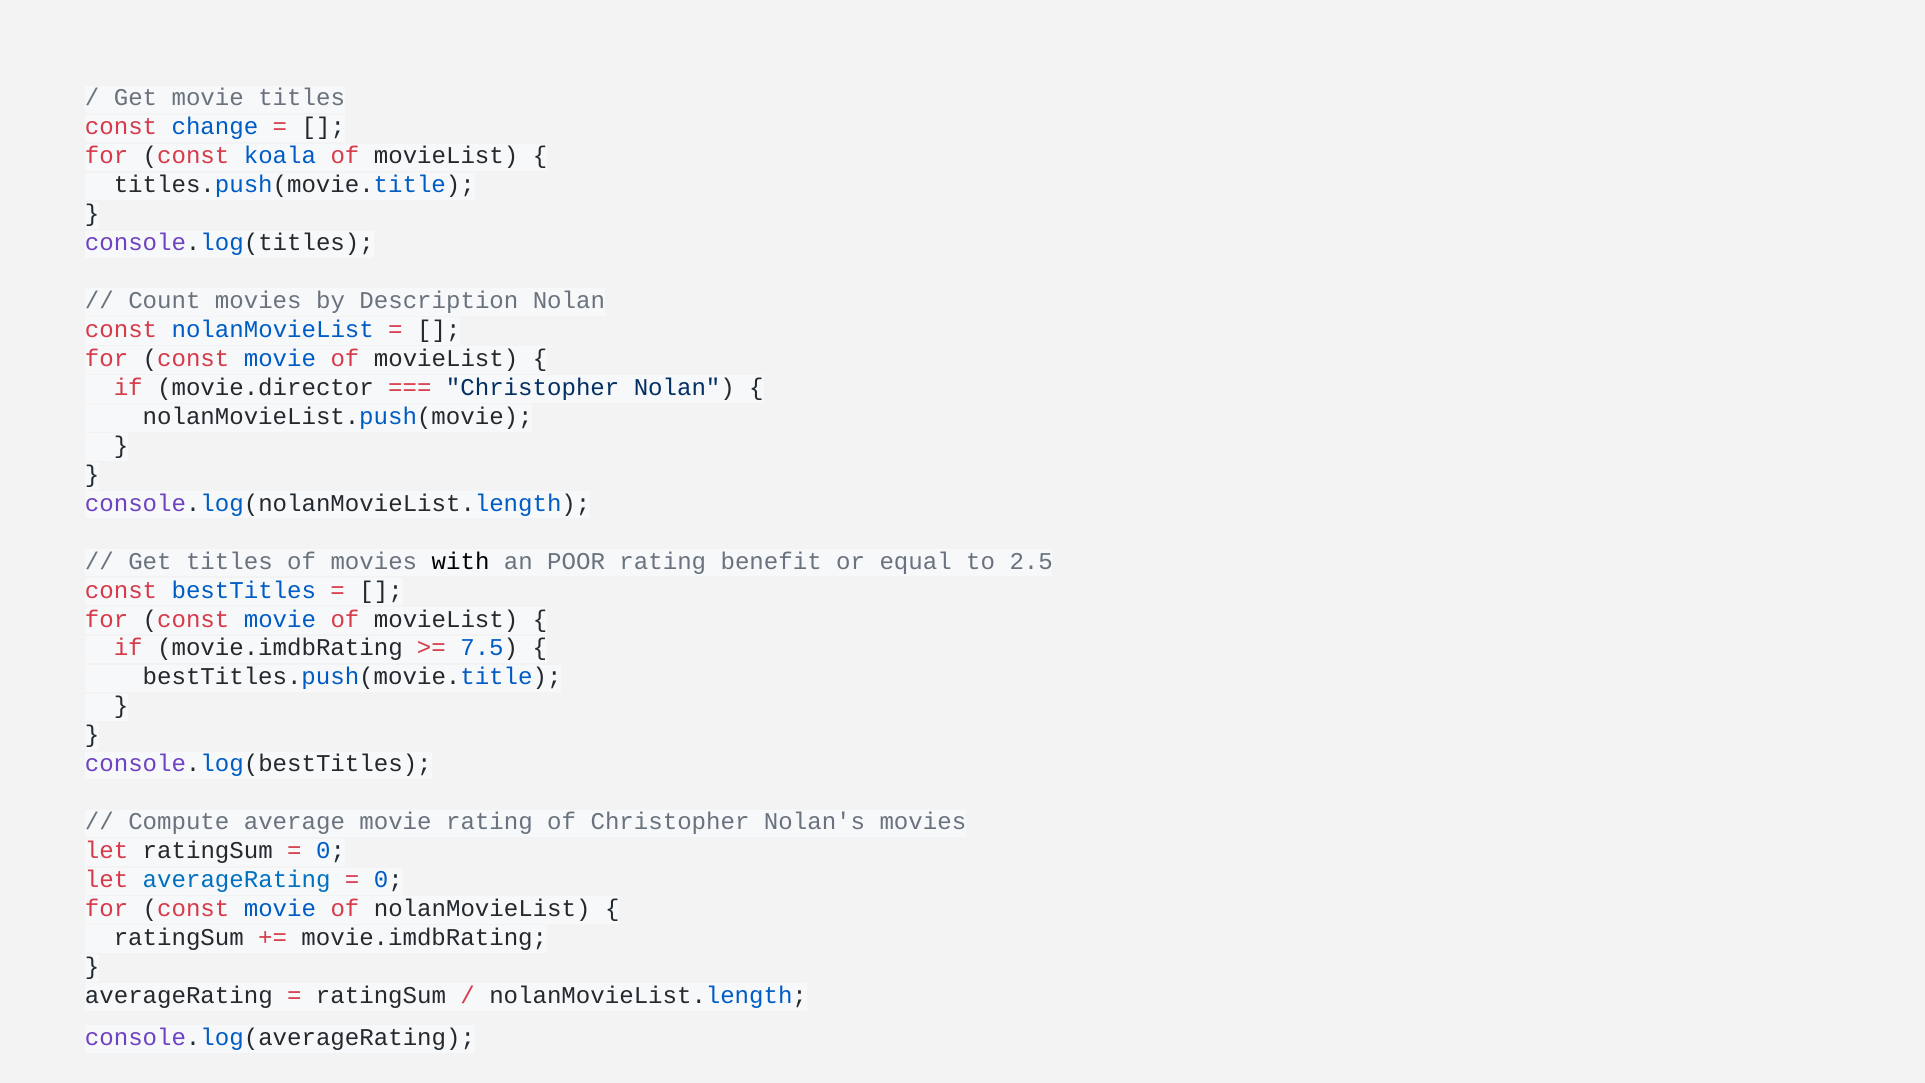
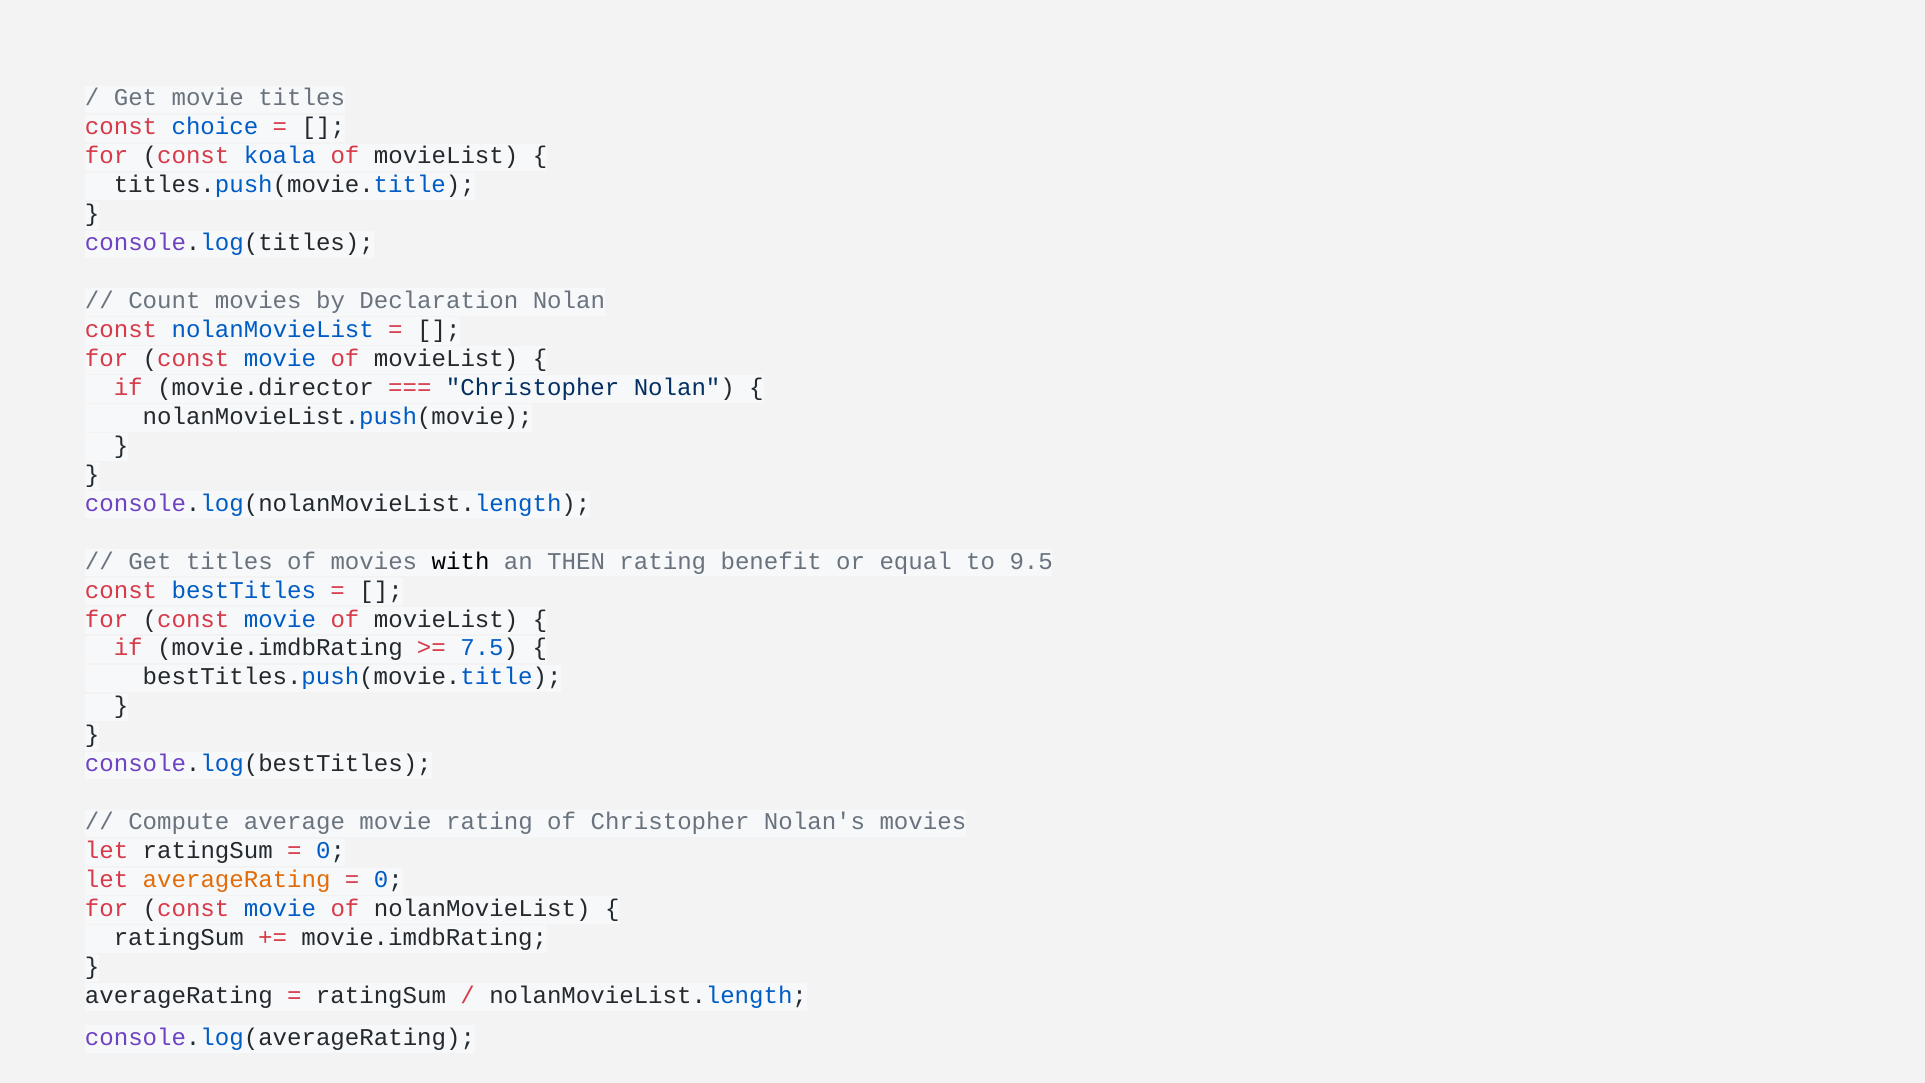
change: change -> choice (215, 127)
Description: Description -> Declaration (439, 301)
POOR: POOR -> THEN (576, 561)
2.5: 2.5 -> 9.5 (1031, 561)
averageRating colour: blue -> orange (237, 880)
